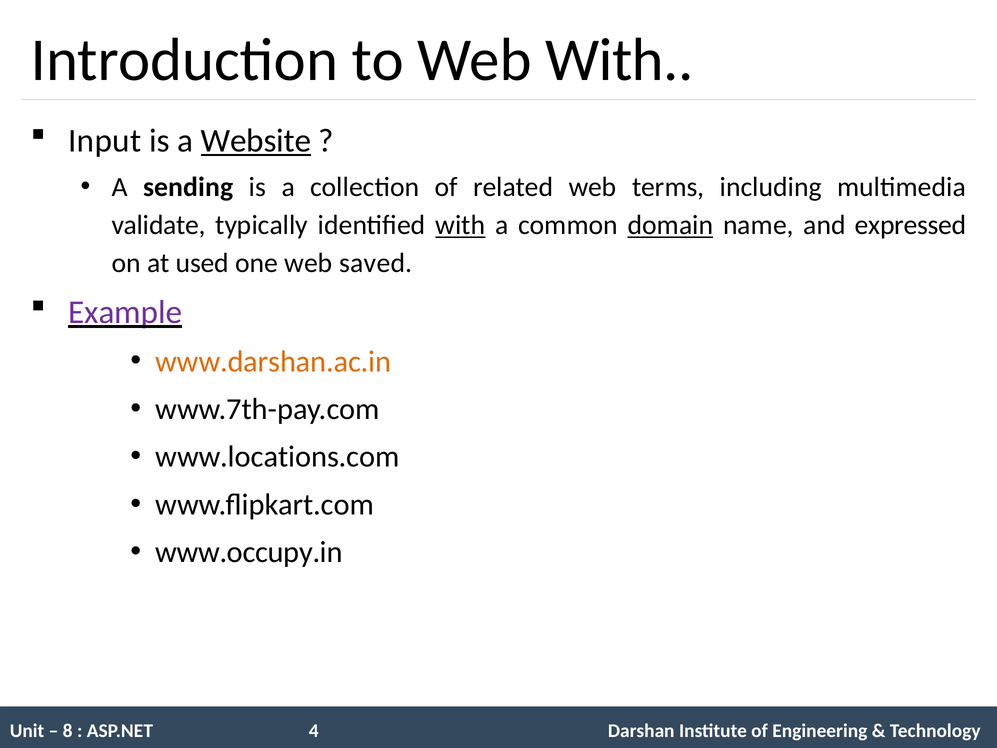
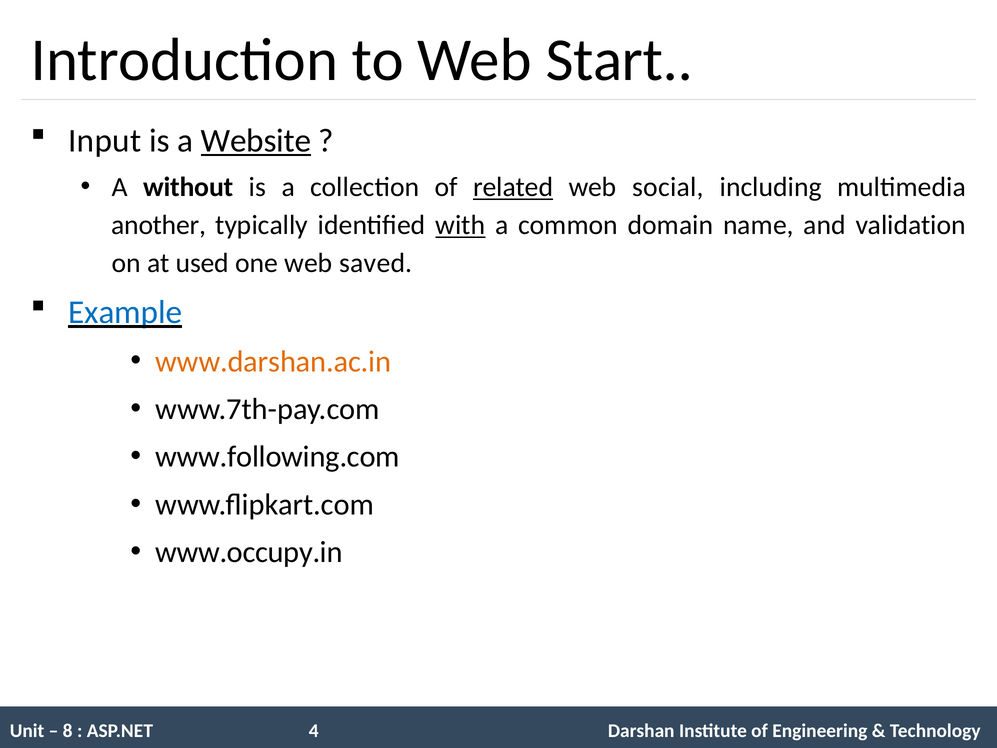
Web With: With -> Start (619, 60)
sending: sending -> without (188, 187)
related underline: none -> present (513, 187)
terms: terms -> social (668, 187)
validate: validate -> another (159, 225)
domain underline: present -> none (670, 225)
expressed: expressed -> validation (911, 225)
Example colour: purple -> blue (125, 312)
www.locations.com: www.locations.com -> www.following.com (278, 457)
